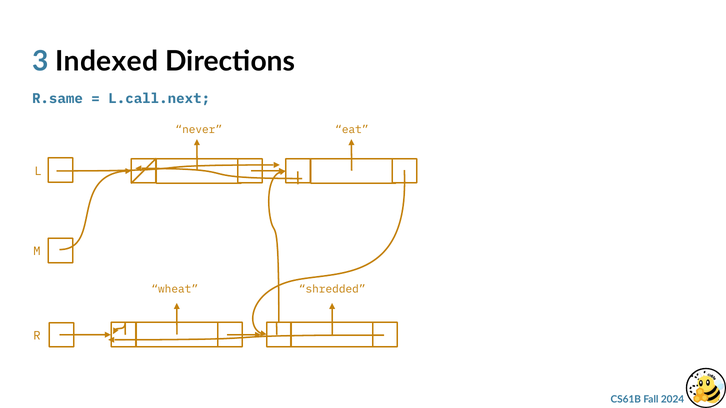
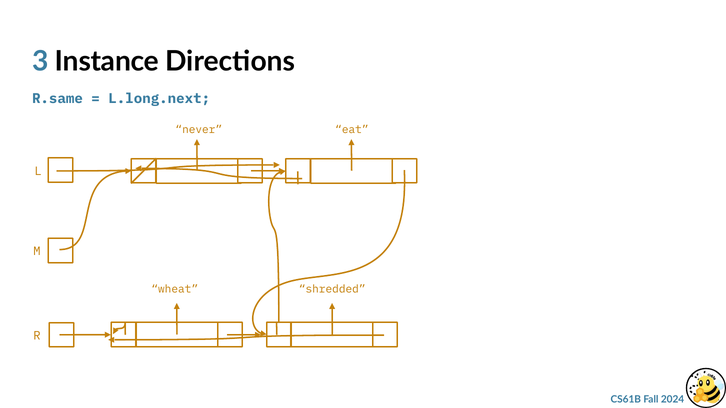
Indexed: Indexed -> Instance (107, 62)
L.call.next: L.call.next -> L.long.next (159, 99)
